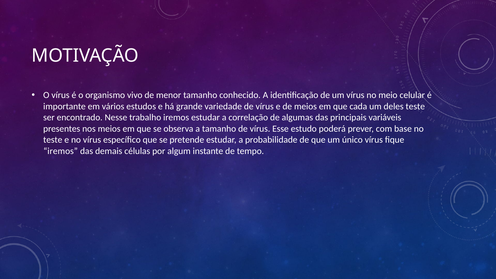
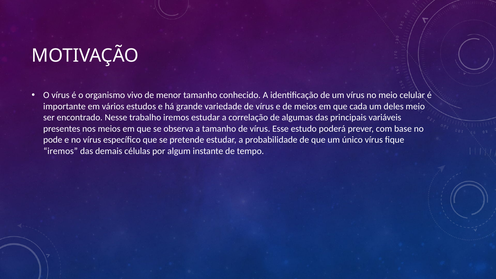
deles teste: teste -> meio (415, 106)
teste: teste -> pode (53, 140)
